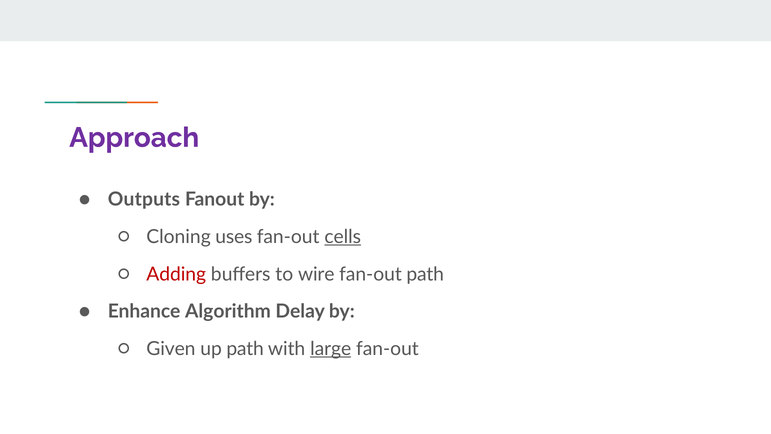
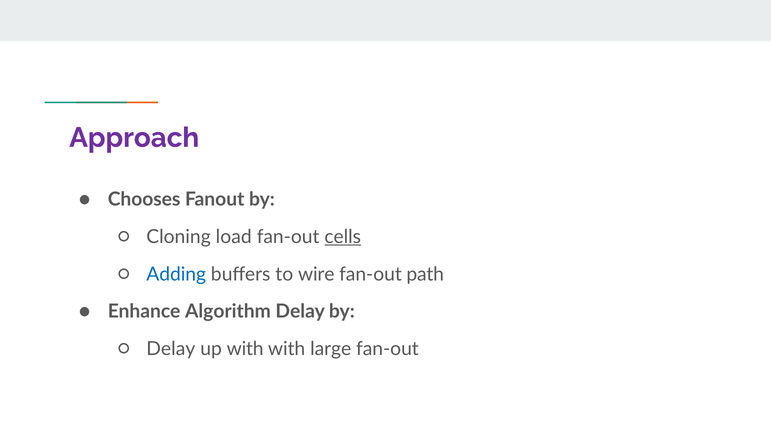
Outputs: Outputs -> Chooses (144, 199)
uses: uses -> load (234, 237)
Adding colour: red -> blue (176, 274)
Given: Given -> Delay (171, 349)
up path: path -> with (245, 349)
large underline: present -> none (331, 349)
